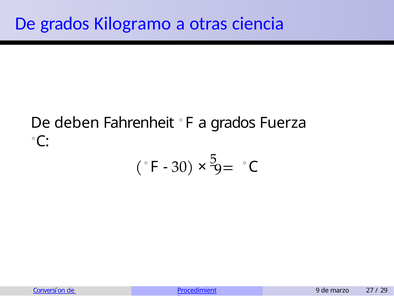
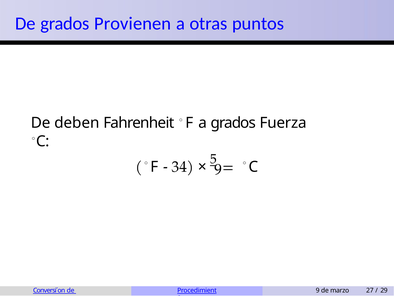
Kilogramo: Kilogramo -> Provienen (133, 24)
ciencia: ciencia -> puntos (258, 24)
30: 30 -> 34 (183, 167)
